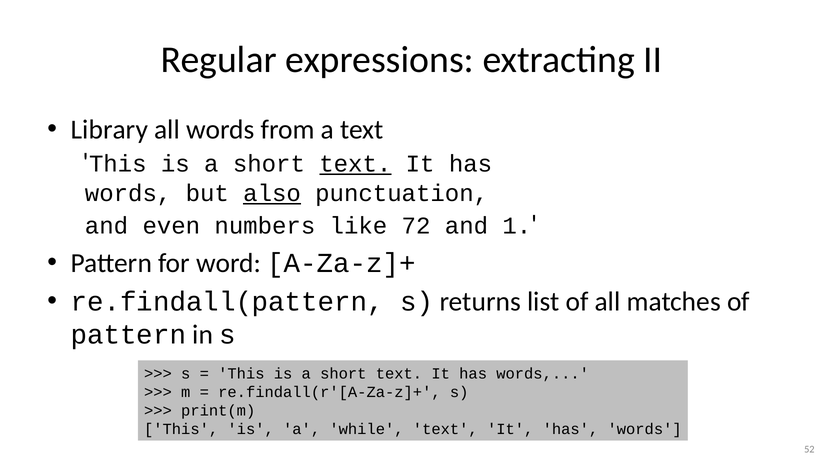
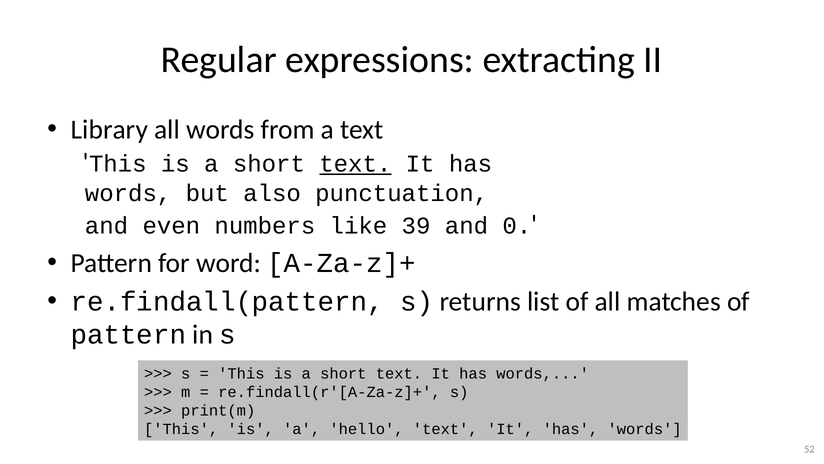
also underline: present -> none (272, 193)
72: 72 -> 39 (416, 226)
1: 1 -> 0 (517, 226)
while: while -> hello (367, 429)
